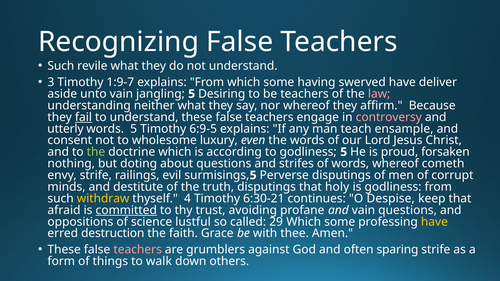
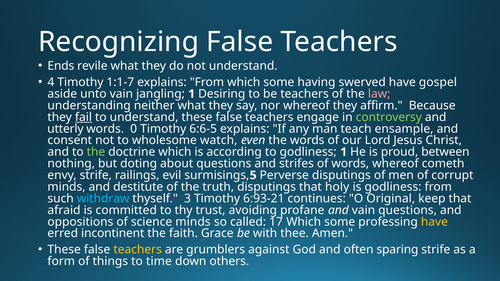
Such: Such -> Ends (61, 66)
3: 3 -> 4 (51, 82)
1:9-7: 1:9-7 -> 1:1-7 (120, 82)
deliver: deliver -> gospel (438, 82)
jangling 5: 5 -> 1 (192, 94)
controversy colour: pink -> light green (389, 117)
words 5: 5 -> 0 (134, 129)
6:9-5: 6:9-5 -> 6:6-5 (203, 129)
luxury: luxury -> watch (219, 140)
godliness 5: 5 -> 1 (344, 152)
forsaken: forsaken -> between (445, 152)
withdraw colour: yellow -> light blue (103, 199)
4: 4 -> 3 (187, 199)
6:30-21: 6:30-21 -> 6:93-21 (264, 199)
Despise: Despise -> Original (391, 199)
committed underline: present -> none (126, 210)
science lustful: lustful -> minds (193, 222)
29: 29 -> 17 (276, 222)
destruction: destruction -> incontinent (113, 234)
teachers colour: pink -> yellow (138, 250)
walk: walk -> time (159, 262)
